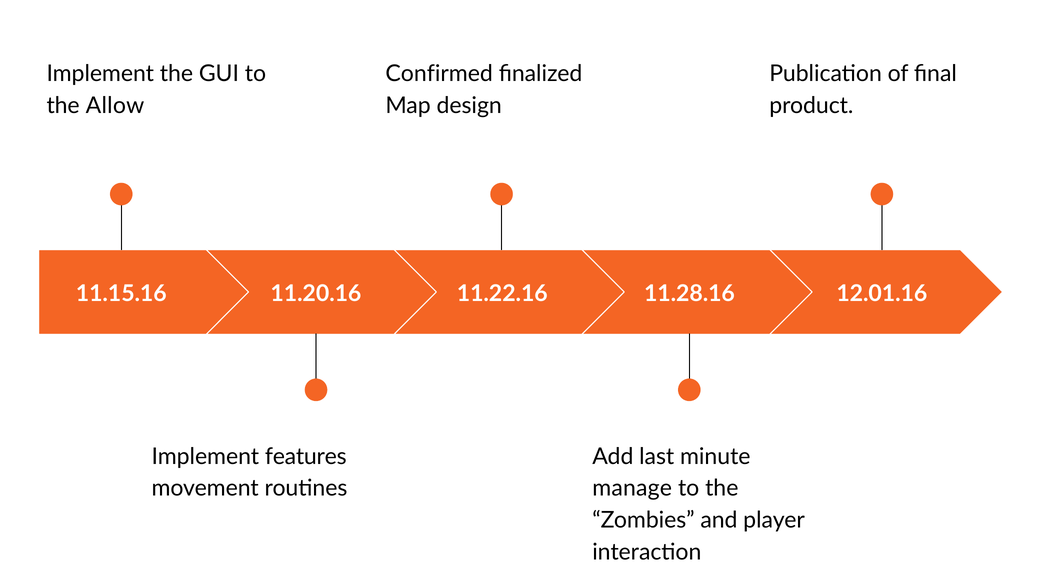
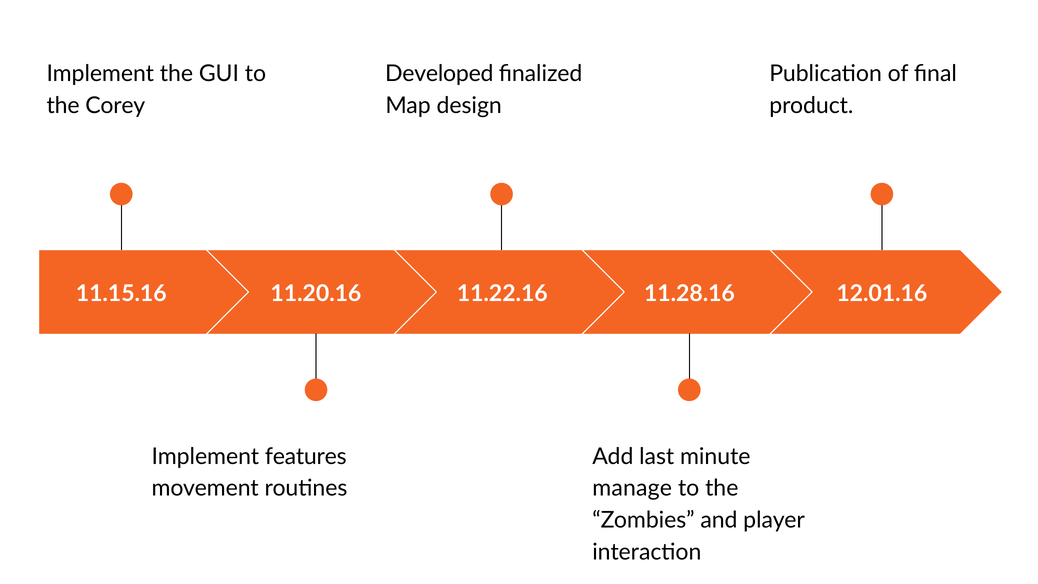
Confirmed: Confirmed -> Developed (439, 74)
Allow: Allow -> Corey (115, 106)
